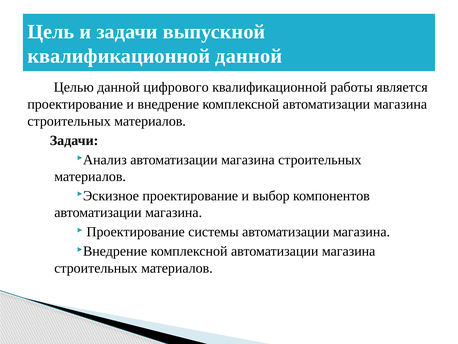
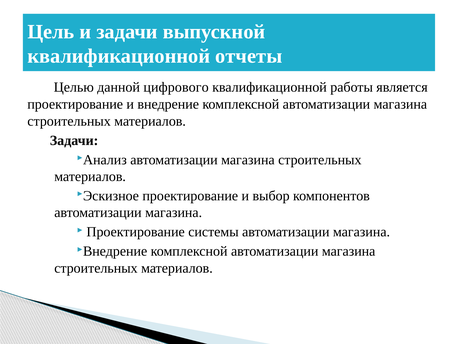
квалификационной данной: данной -> отчеты (249, 56)
